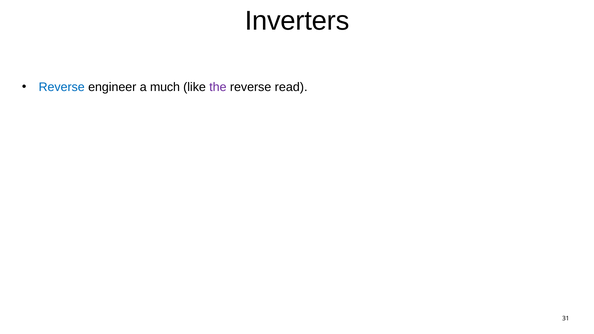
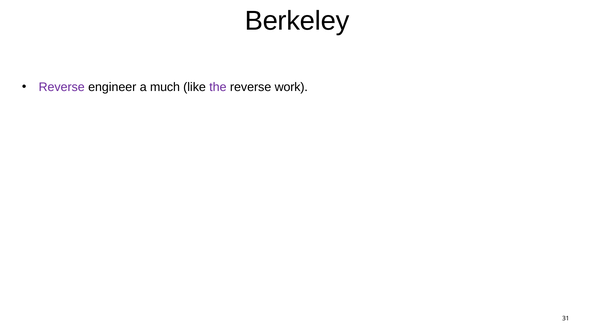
Inverters: Inverters -> Berkeley (297, 21)
Reverse colour: blue -> purple (62, 87)
read: read -> work (291, 87)
